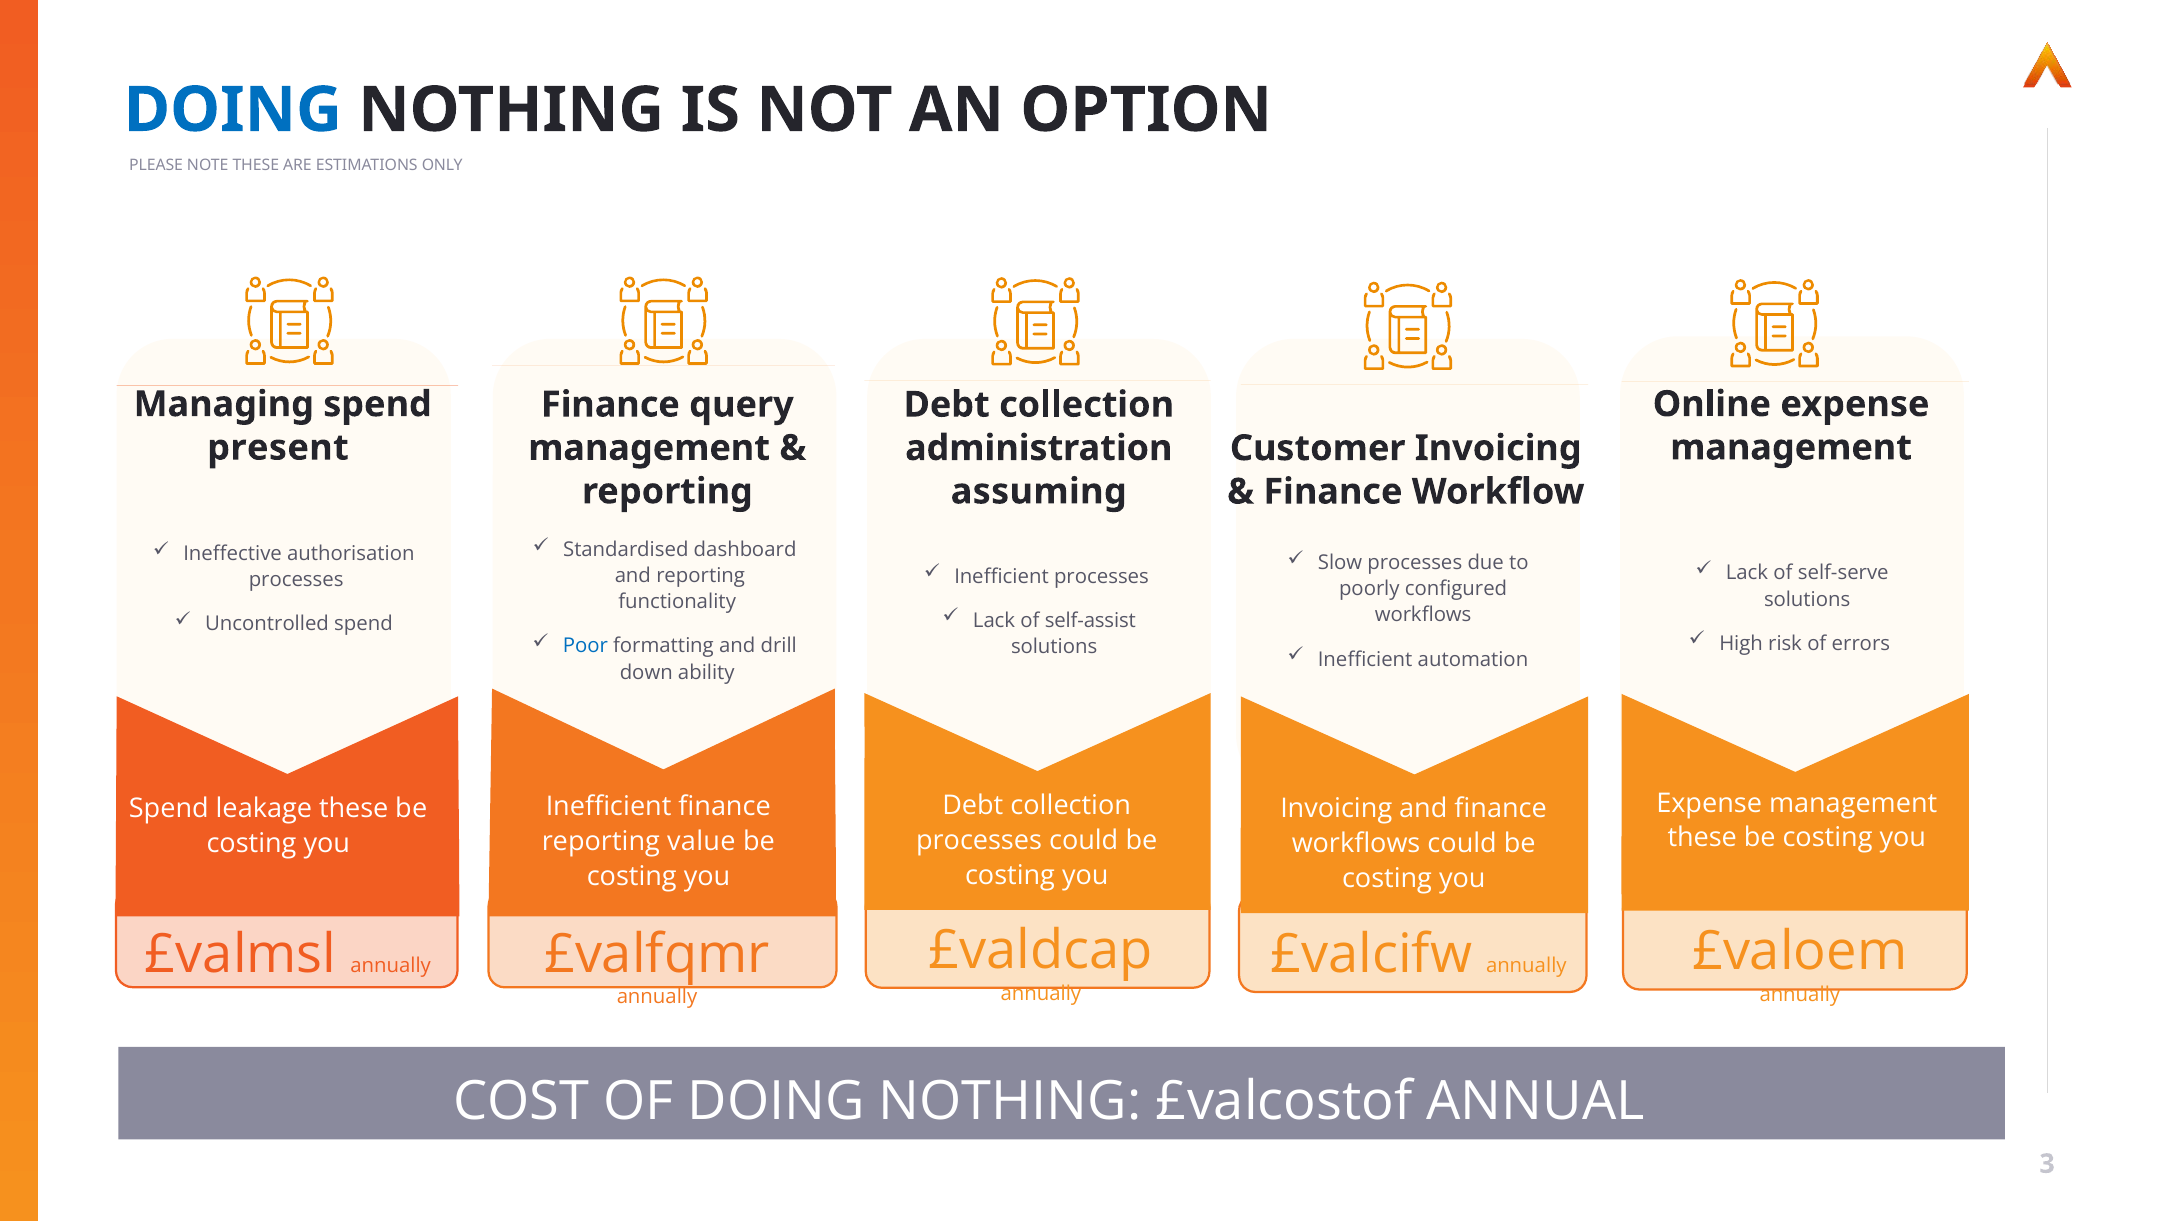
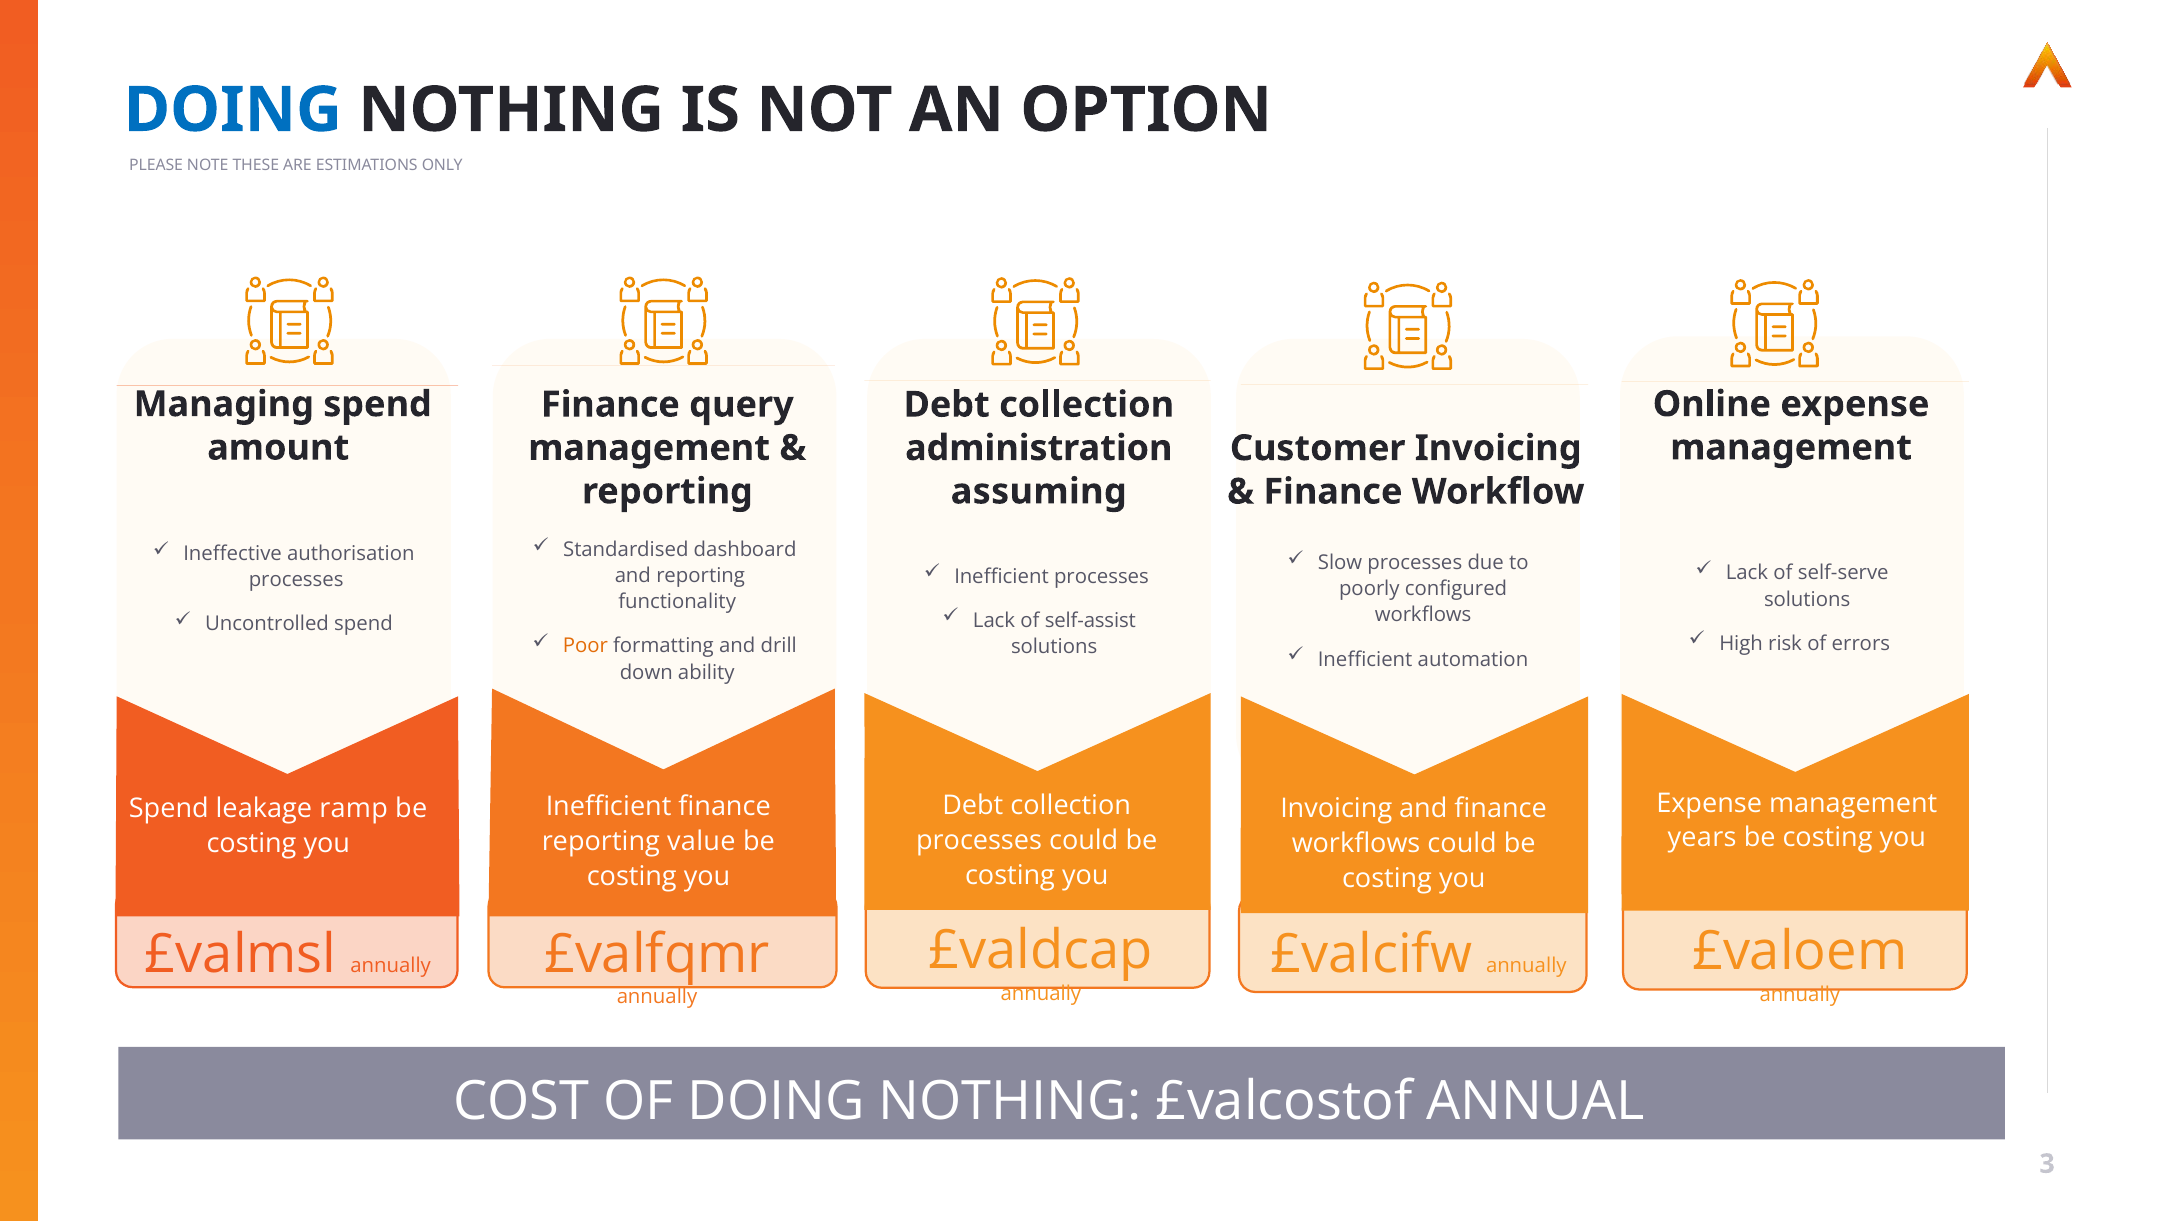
present: present -> amount (278, 448)
Poor colour: blue -> orange (585, 646)
leakage these: these -> ramp (354, 809)
these: these -> years (1702, 838)
